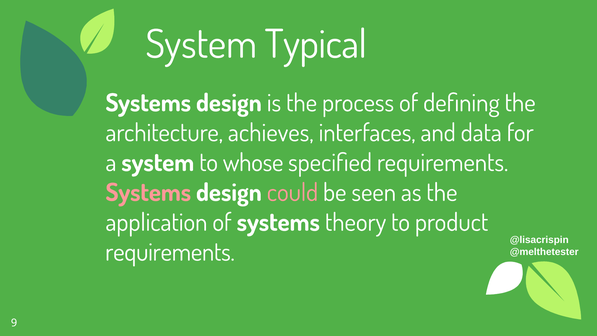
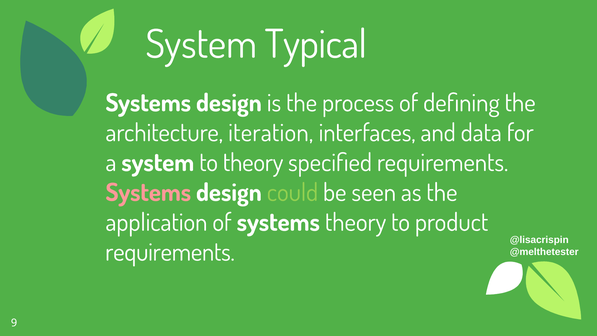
achieves: achieves -> iteration (271, 133)
to whose: whose -> theory (253, 163)
could colour: pink -> light green (292, 193)
